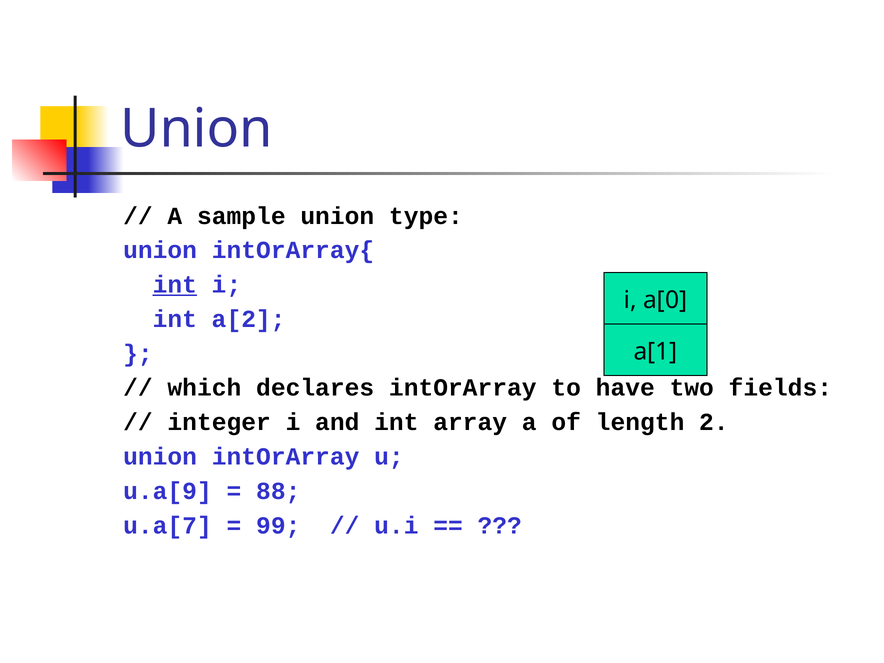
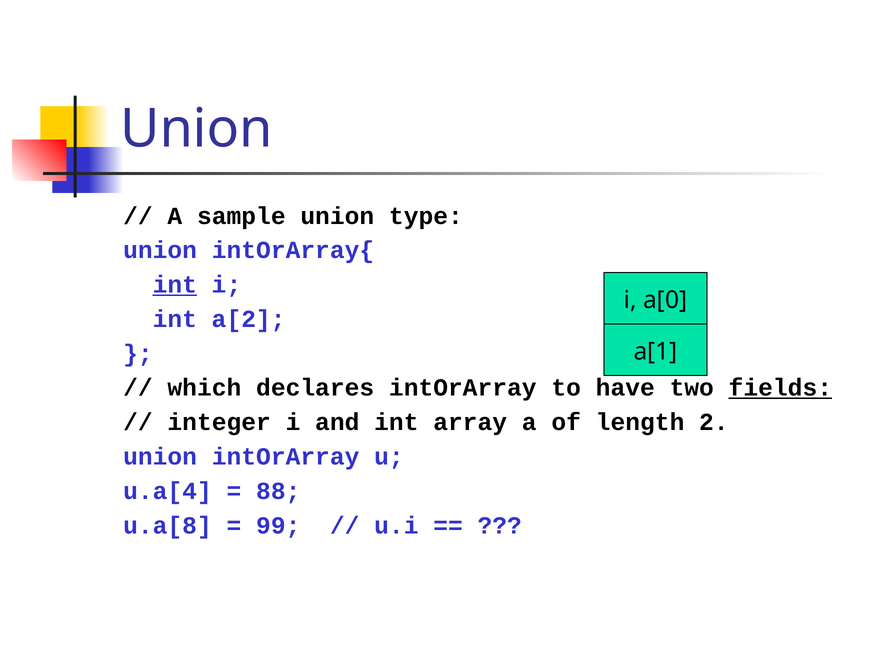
fields underline: none -> present (780, 388)
u.a[9: u.a[9 -> u.a[4 (167, 491)
u.a[7: u.a[7 -> u.a[8 (167, 525)
